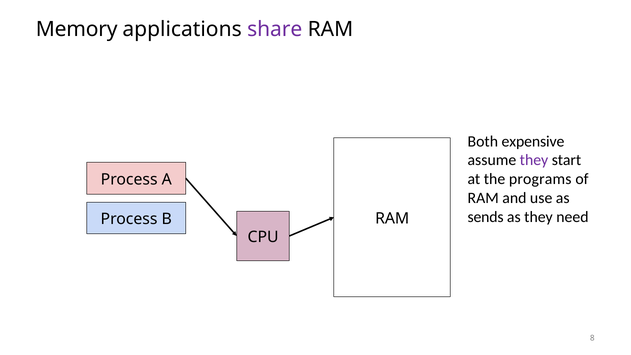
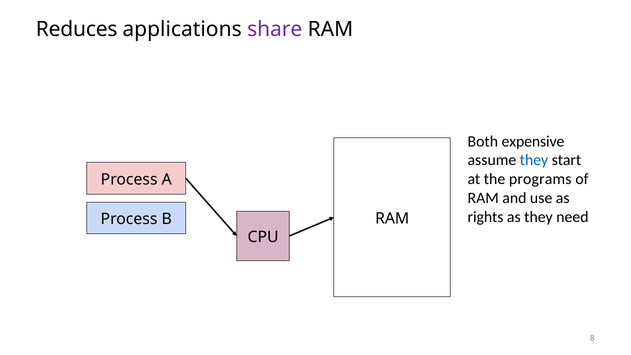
Memory: Memory -> Reduces (77, 29)
they colour: purple -> blue (534, 160)
sends: sends -> rights (486, 217)
